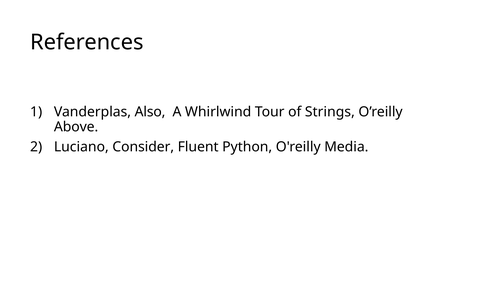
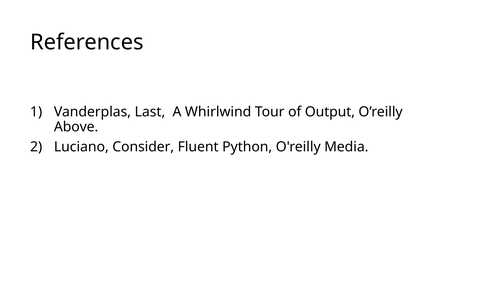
Also: Also -> Last (150, 112)
Strings: Strings -> Output (330, 112)
